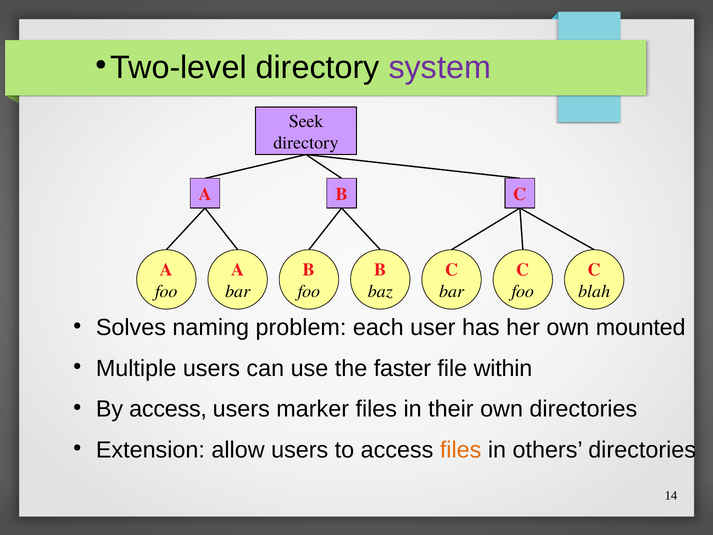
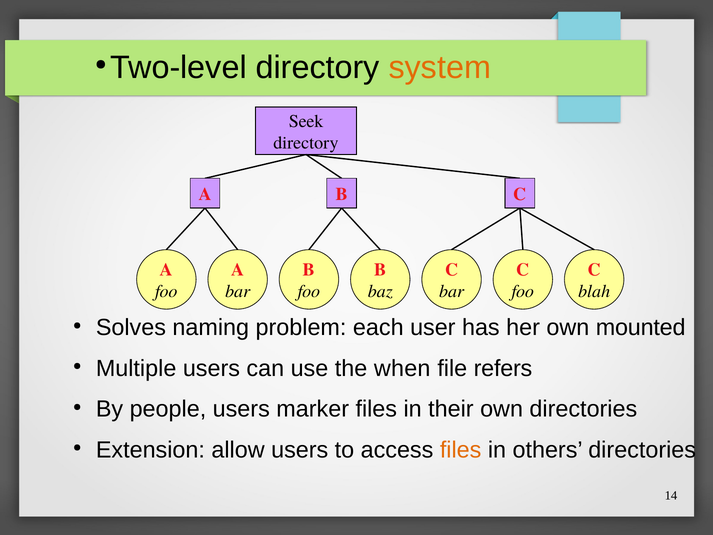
system colour: purple -> orange (440, 68)
faster: faster -> when (402, 368)
within: within -> refers (503, 368)
By access: access -> people (168, 409)
